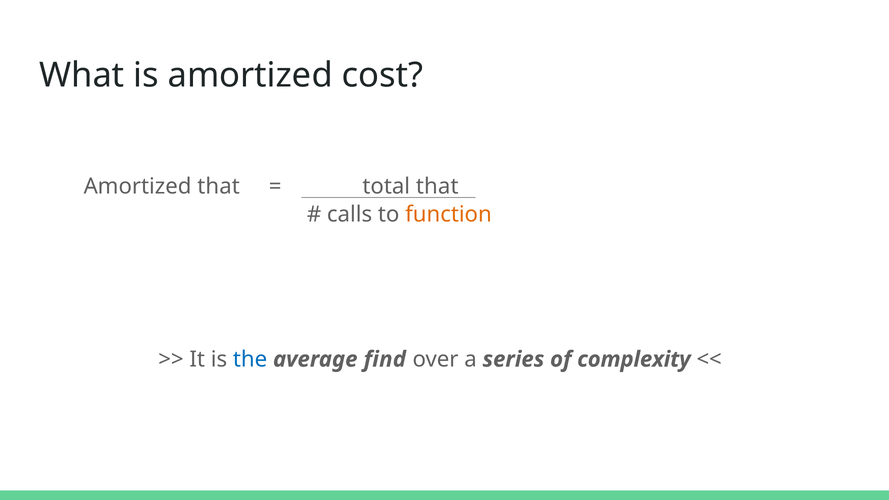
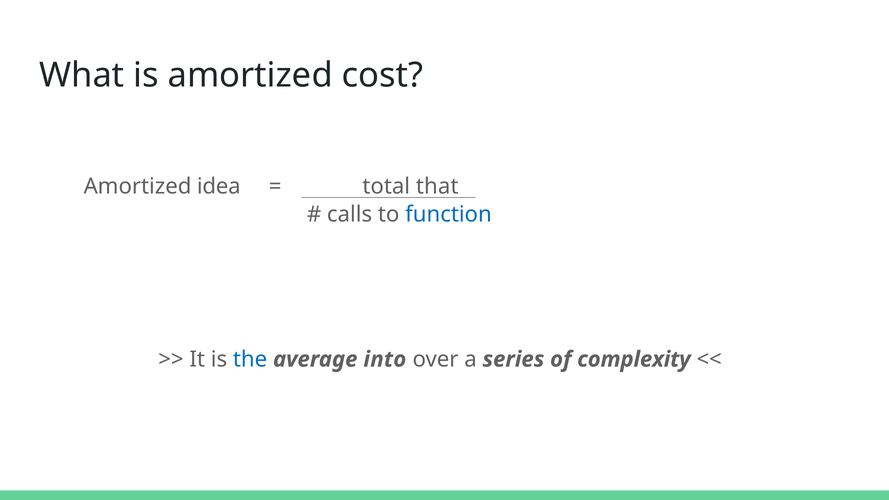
Amortized that: that -> idea (219, 186)
function colour: orange -> blue (448, 215)
find: find -> into (385, 359)
